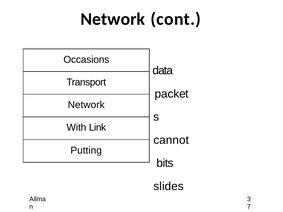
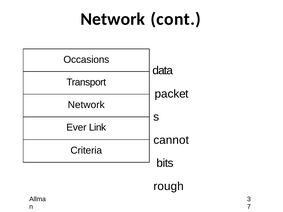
With: With -> Ever (76, 128)
Putting: Putting -> Criteria (86, 151)
slides: slides -> rough (169, 186)
